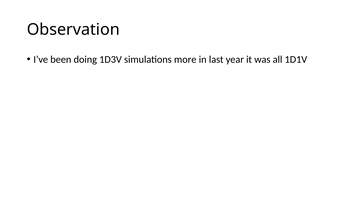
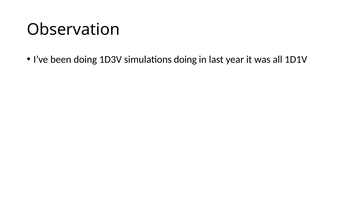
simulations more: more -> doing (185, 60)
